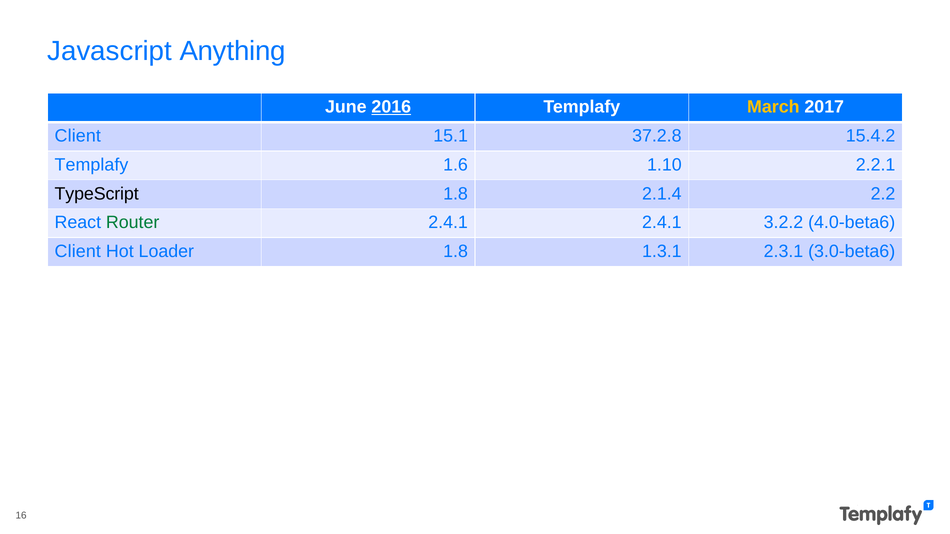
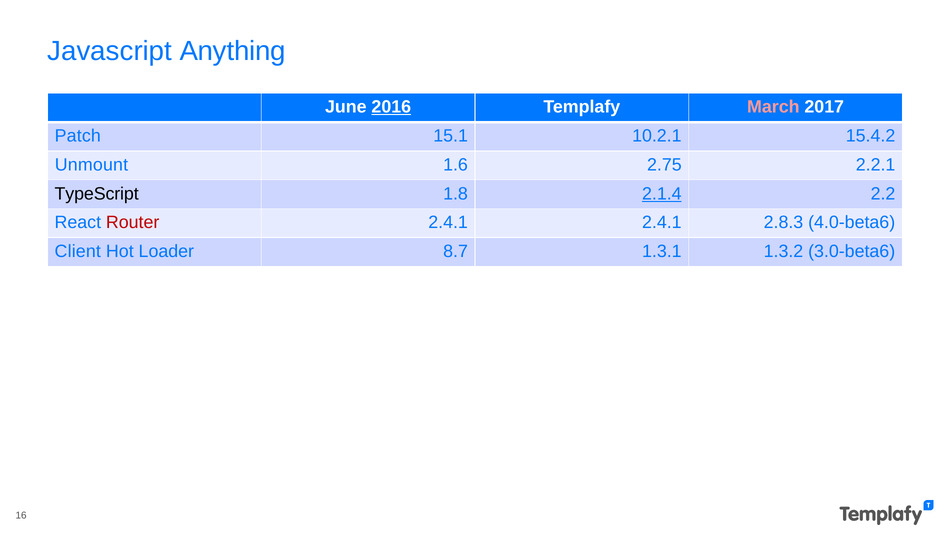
March colour: yellow -> pink (773, 107)
Client: Client -> Patch (78, 136)
37.2.8: 37.2.8 -> 10.2.1 (657, 136)
Templafy: Templafy -> Unmount (91, 165)
1.10: 1.10 -> 2.75 (664, 165)
2.1.4 underline: none -> present (662, 194)
Router colour: green -> red (133, 223)
3.2.2: 3.2.2 -> 2.8.3 (783, 223)
Loader 1.8: 1.8 -> 8.7 (456, 252)
2.3.1: 2.3.1 -> 1.3.2 (783, 252)
